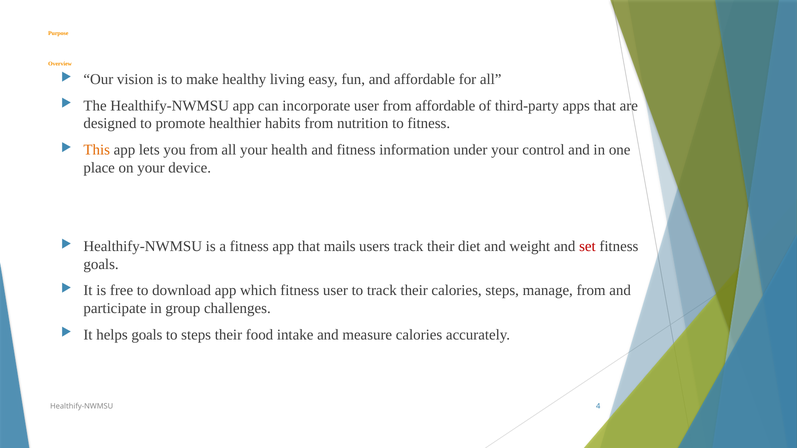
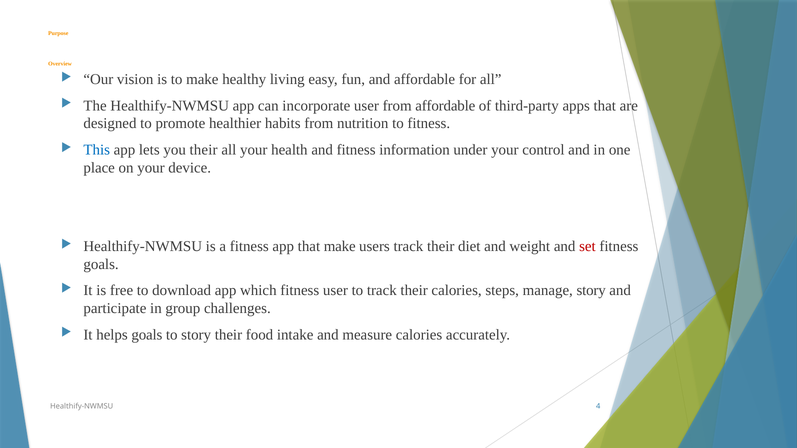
This colour: orange -> blue (97, 150)
you from: from -> their (204, 150)
that mails: mails -> make (340, 247)
manage from: from -> story (591, 291)
to steps: steps -> story (196, 335)
